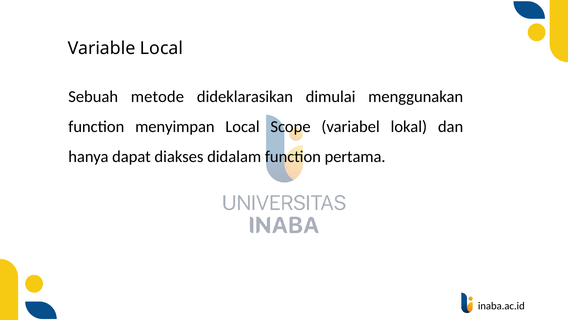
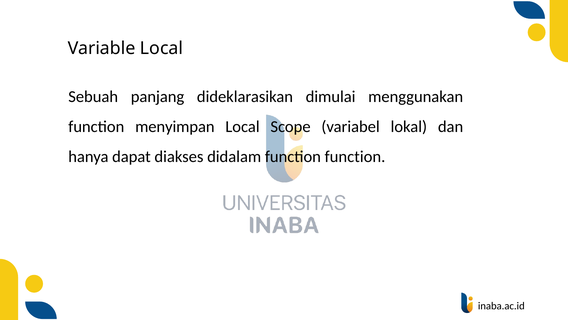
metode: metode -> panjang (158, 97)
function pertama: pertama -> function (355, 156)
